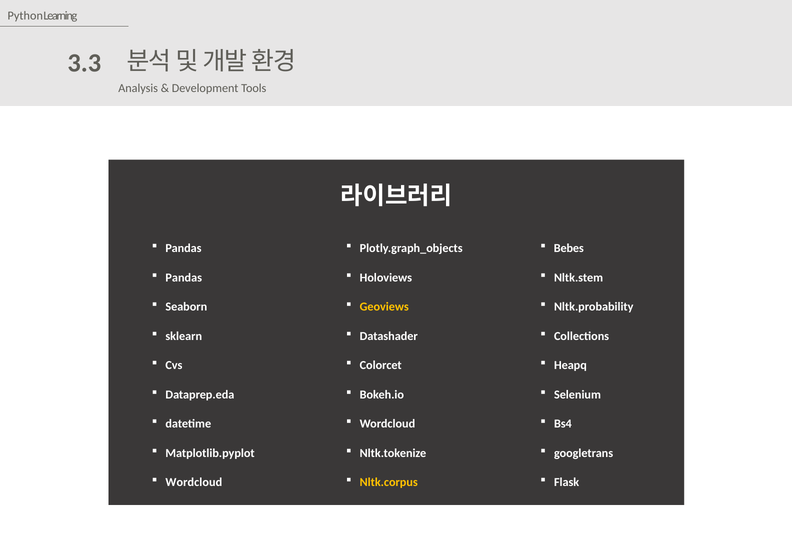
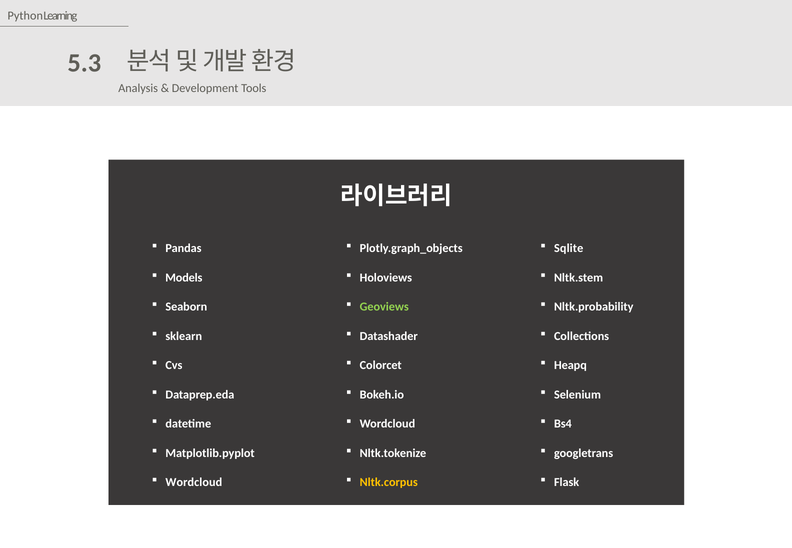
3.3: 3.3 -> 5.3 (84, 63)
Bebes: Bebes -> Sqlite (569, 249)
Pandas: Pandas -> Models (184, 278)
Geoviews colour: yellow -> light green (384, 307)
